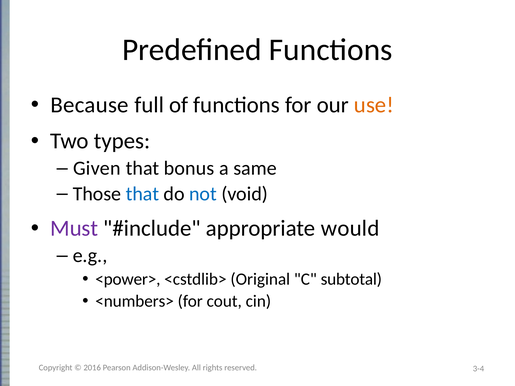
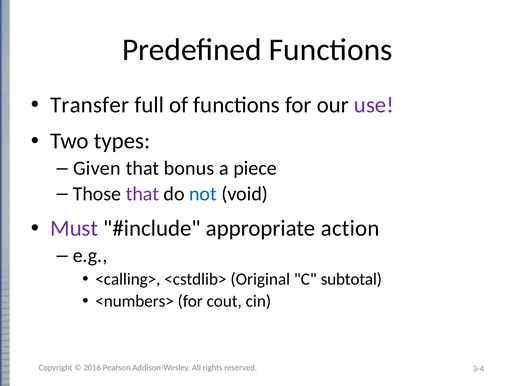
Because: Because -> Transfer (90, 105)
use colour: orange -> purple (374, 105)
same: same -> piece (255, 168)
that colour: blue -> purple (142, 194)
would: would -> action (350, 229)
<power>: <power> -> <calling> (128, 279)
